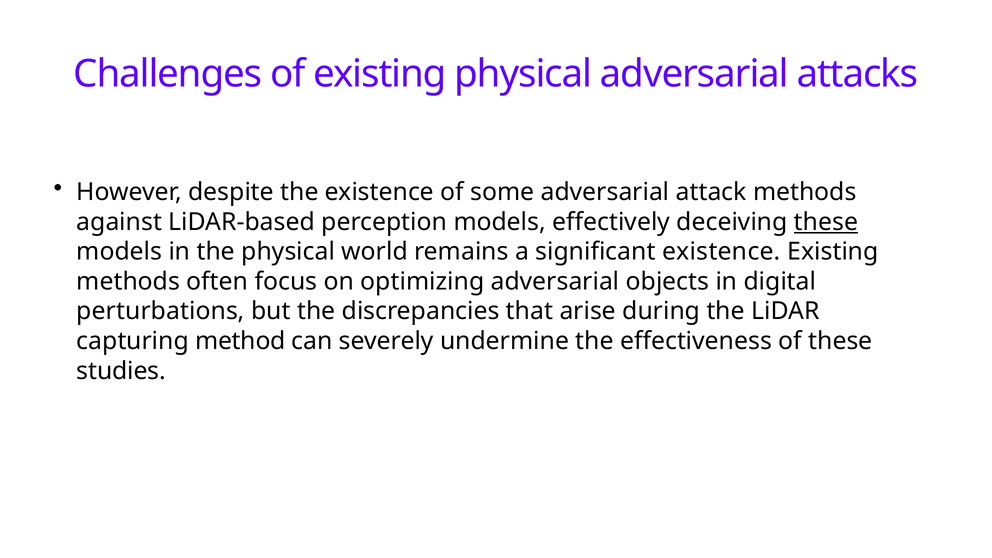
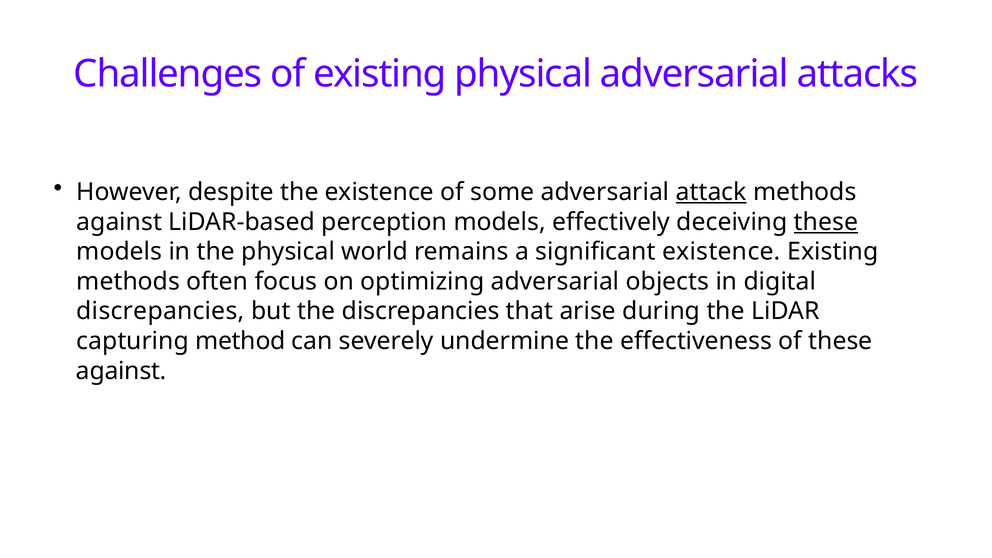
attack underline: none -> present (711, 192)
perturbations: perturbations -> discrepancies (160, 311)
studies: studies -> against (121, 371)
